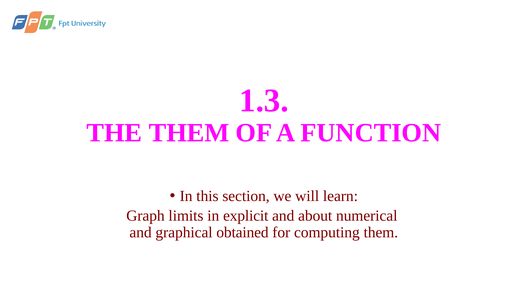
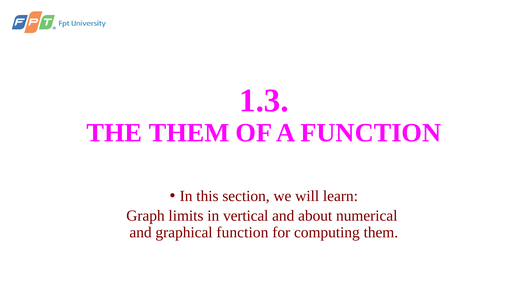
explicit: explicit -> vertical (246, 216)
graphical obtained: obtained -> function (242, 232)
